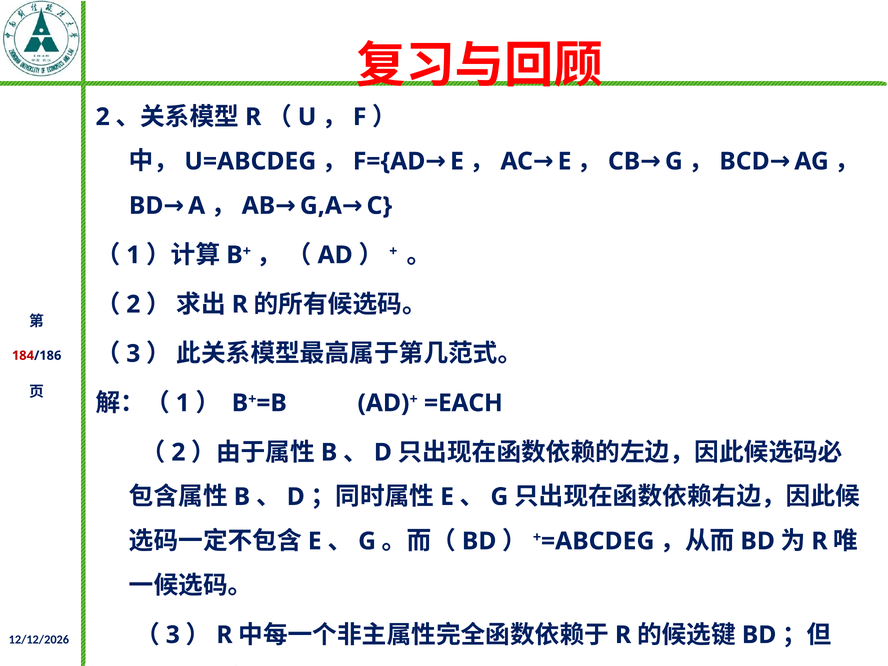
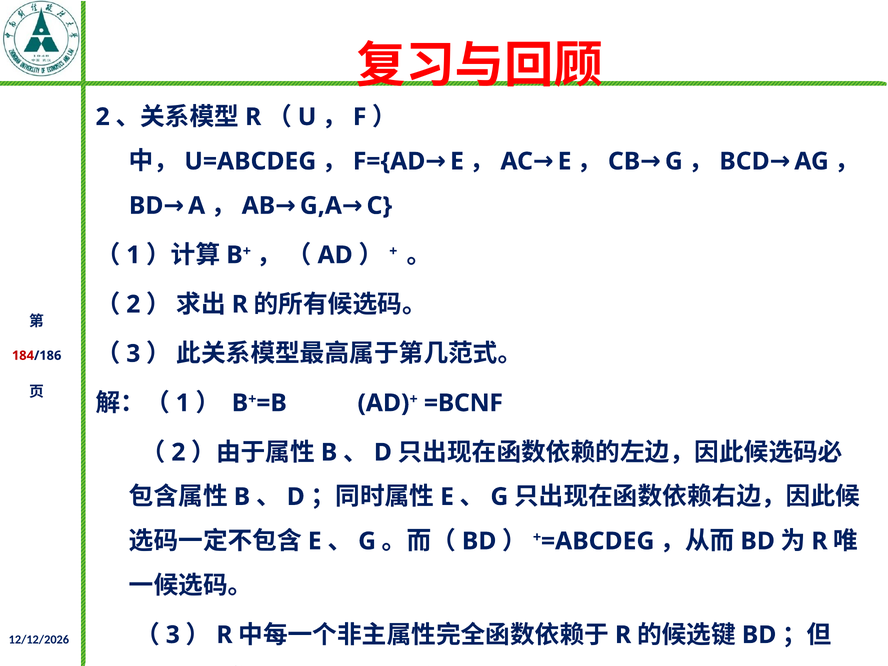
=EACH: =EACH -> =BCNF (463, 403)
